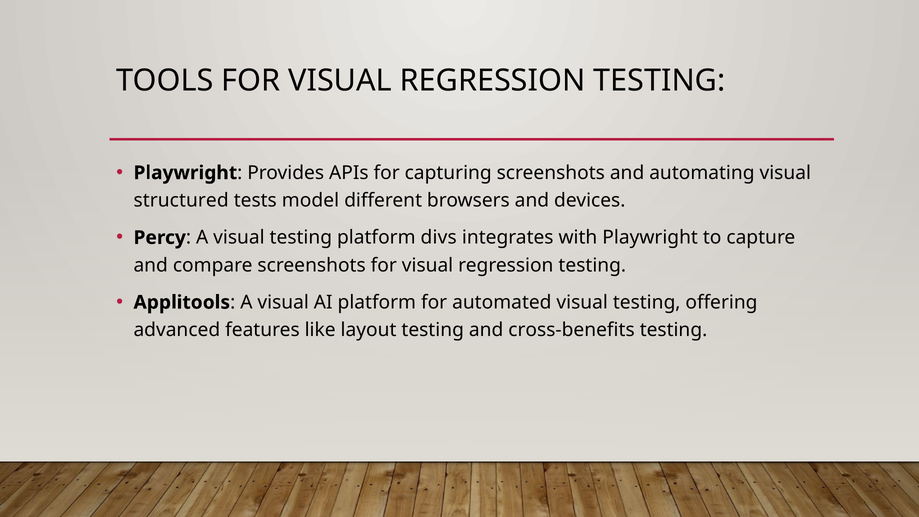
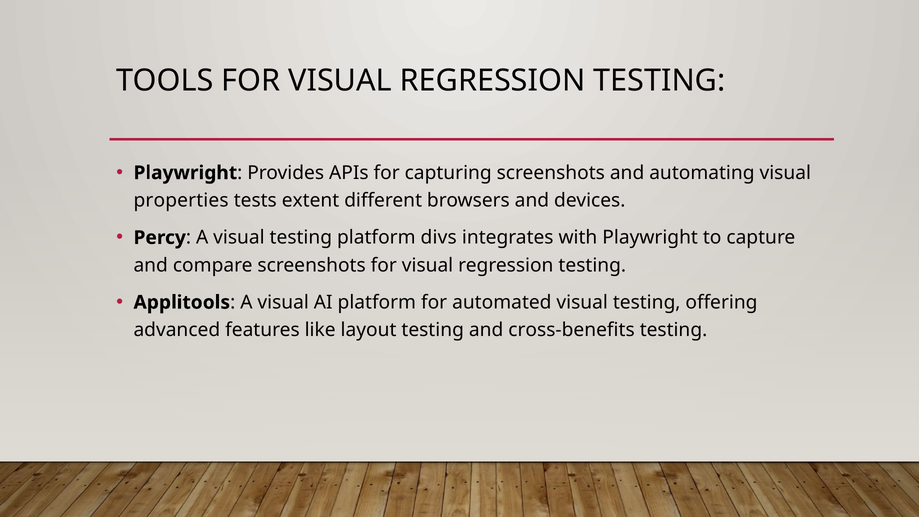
structured: structured -> properties (181, 200)
model: model -> extent (311, 200)
